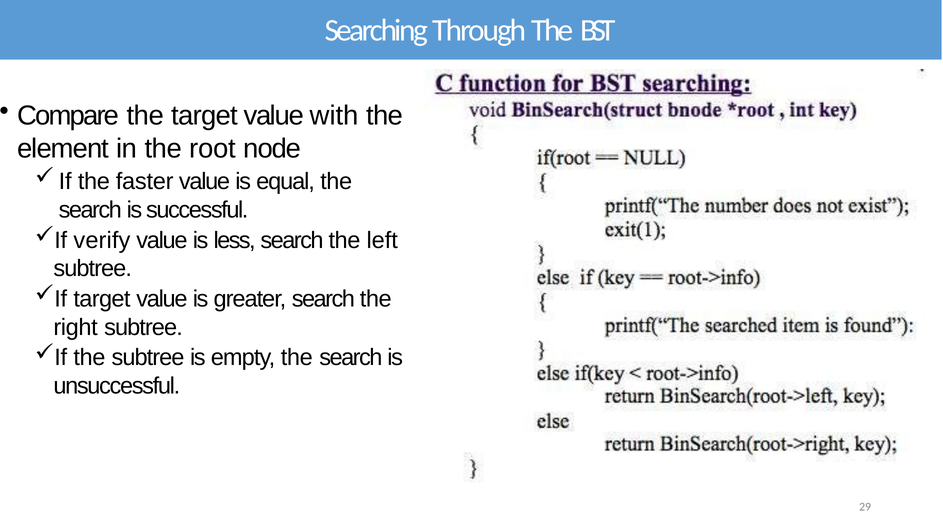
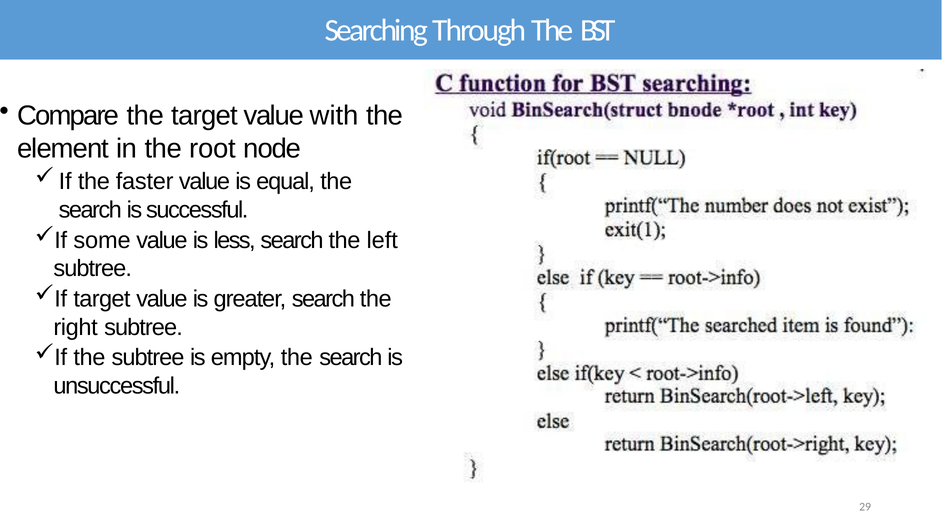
verify: verify -> some (102, 240)
